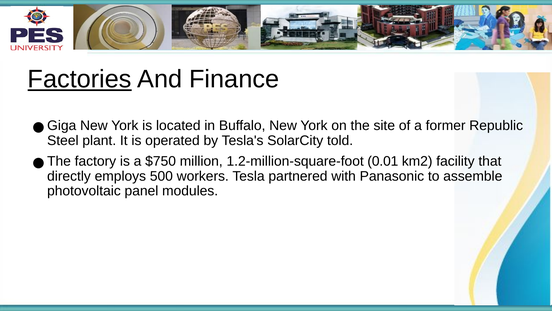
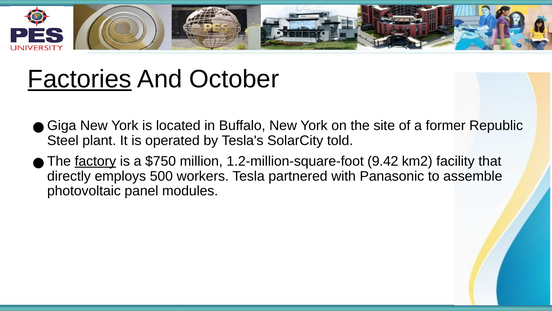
Finance: Finance -> October (234, 79)
factory underline: none -> present (95, 161)
0.01: 0.01 -> 9.42 (383, 161)
